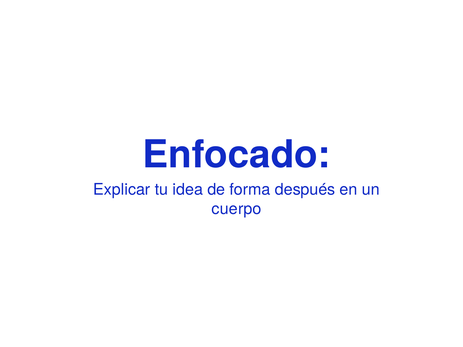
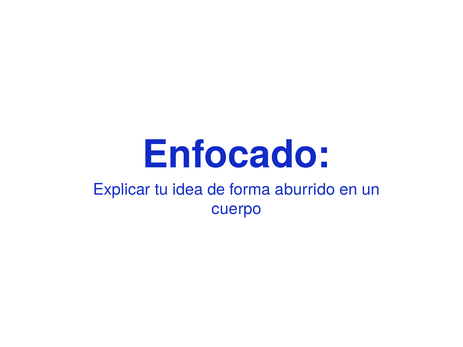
después: después -> aburrido (305, 190)
